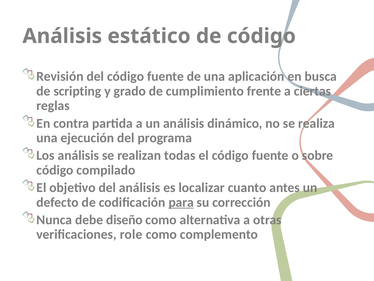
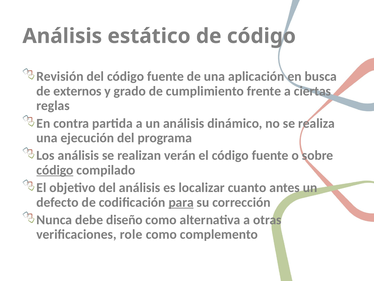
scripting: scripting -> externos (77, 91)
todas: todas -> verán (180, 155)
código underline: none -> present (55, 170)
